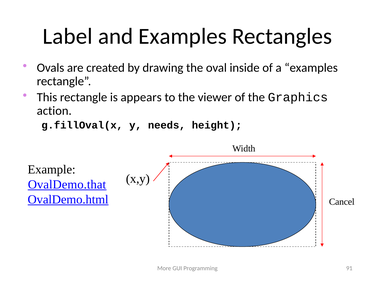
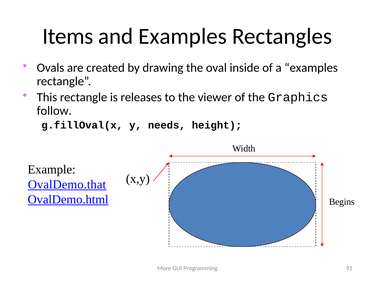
Label: Label -> Items (68, 36)
appears: appears -> releases (141, 97)
action: action -> follow (54, 111)
Cancel: Cancel -> Begins (342, 202)
